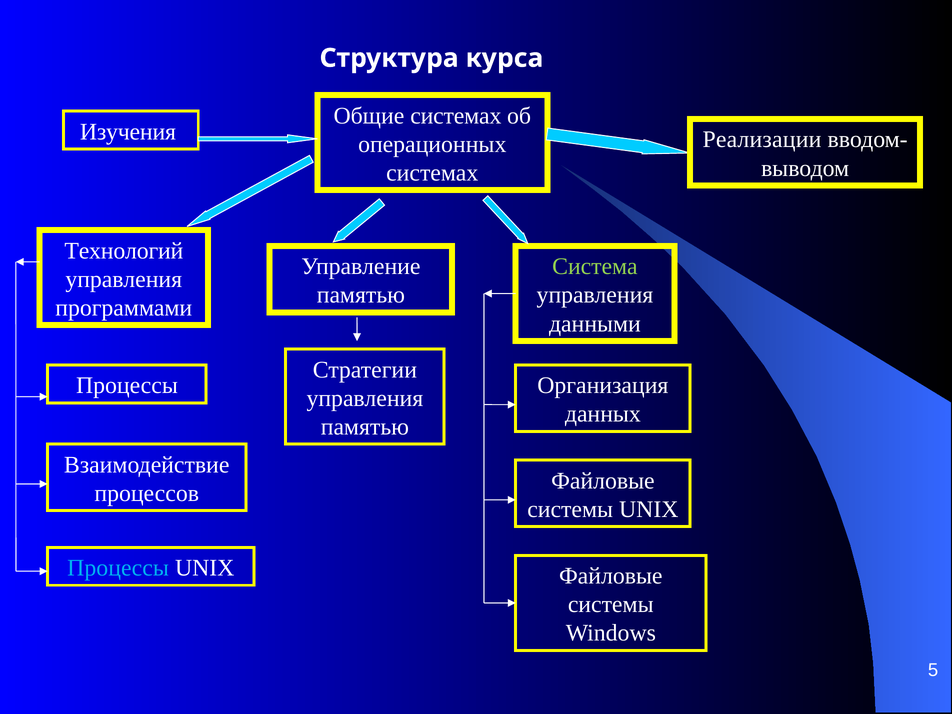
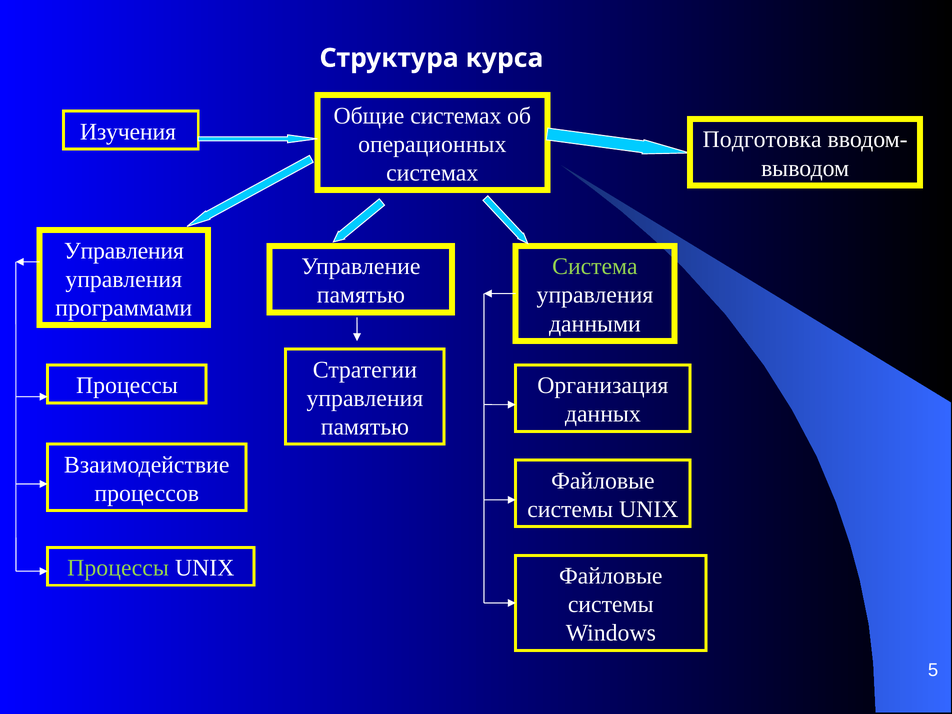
Реализации: Реализации -> Подготовка (762, 140)
Технологий: Технологий -> Управления (124, 251)
Процессы colour: light blue -> light green (118, 568)
